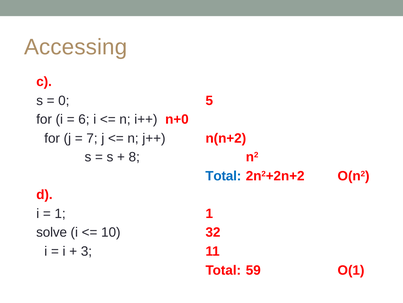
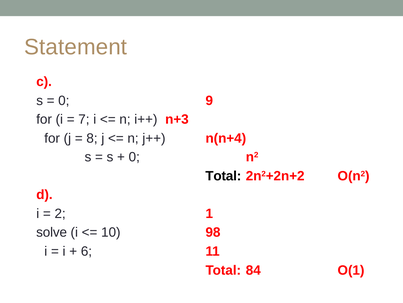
Accessing: Accessing -> Statement (76, 47)
5: 5 -> 9 (209, 100)
6: 6 -> 7 (84, 119)
n+0: n+0 -> n+3 (177, 119)
7: 7 -> 8 (92, 138)
n(n+2: n(n+2 -> n(n+4 (226, 138)
8: 8 -> 0 (134, 157)
Total colour: blue -> black (223, 176)
1: 1 -> 2 (60, 213)
32: 32 -> 98 (213, 232)
3: 3 -> 6 (86, 251)
59: 59 -> 84 (253, 270)
